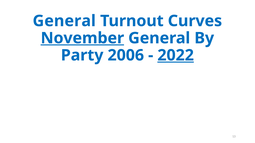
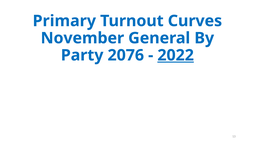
General: General -> Primary (64, 21)
November underline: present -> none (82, 38)
2006: 2006 -> 2076 (126, 55)
